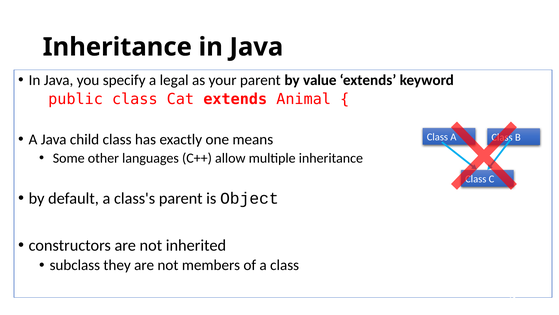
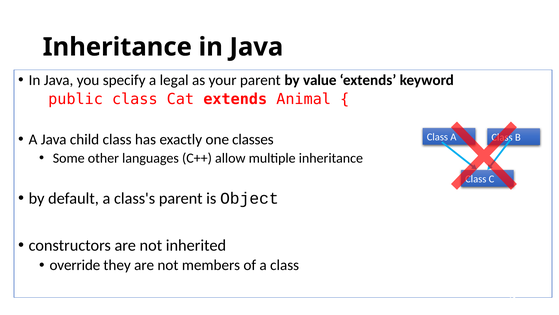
means: means -> classes (253, 139)
subclass: subclass -> override (75, 265)
